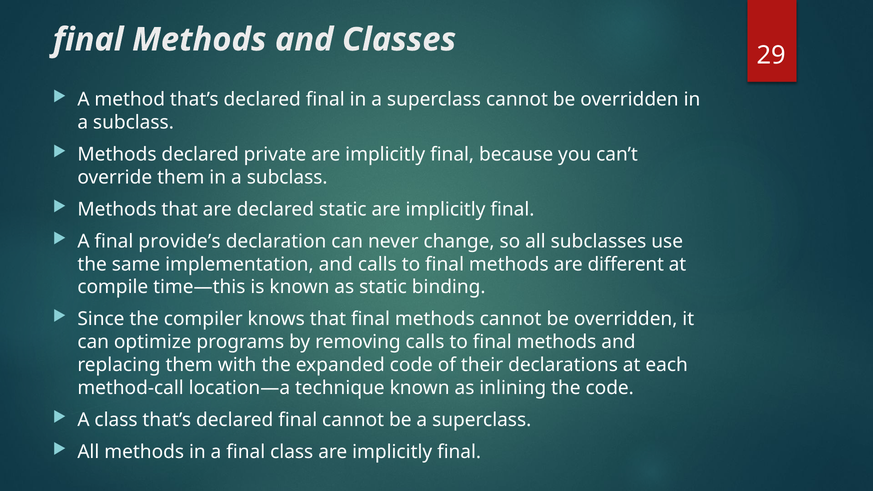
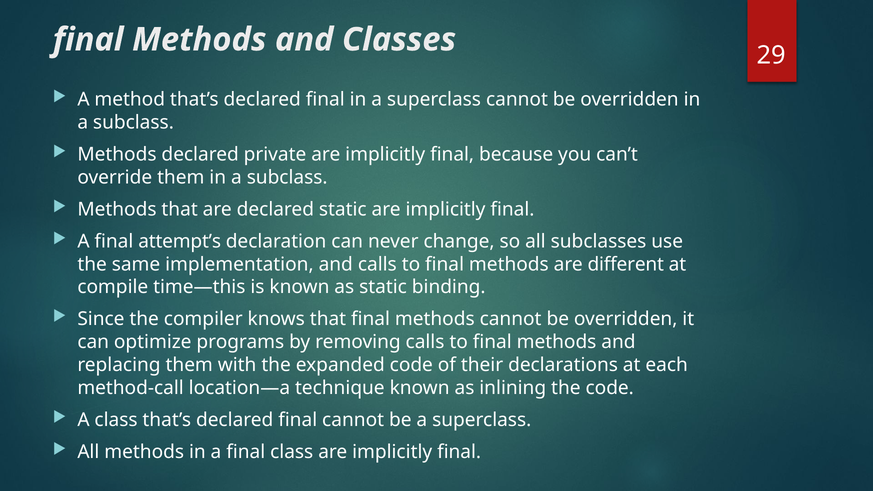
provide’s: provide’s -> attempt’s (180, 241)
